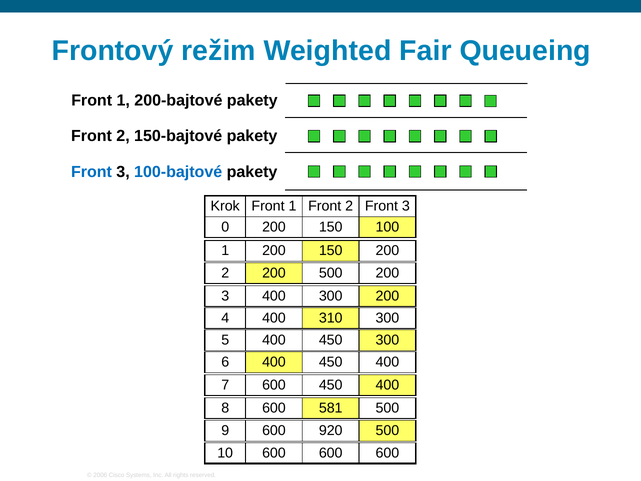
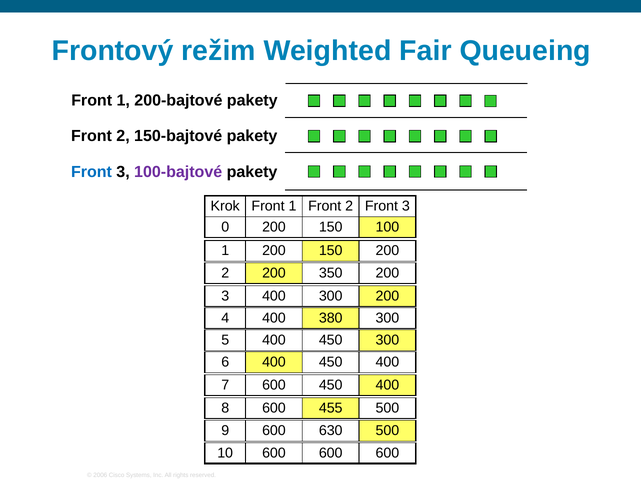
100-bajtové colour: blue -> purple (178, 172)
200 500: 500 -> 350 (331, 273)
310: 310 -> 380 (331, 318)
581: 581 -> 455 (331, 408)
920: 920 -> 630 (331, 430)
